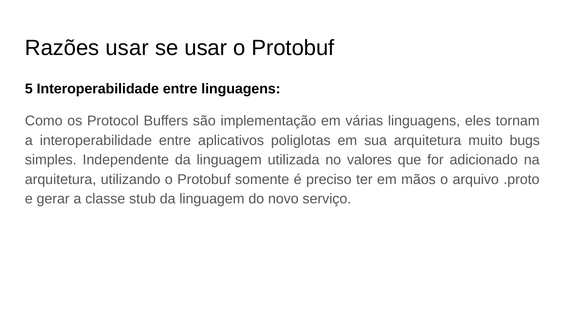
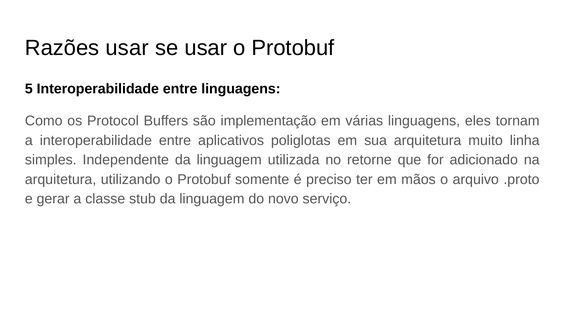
bugs: bugs -> linha (525, 140)
valores: valores -> retorne (369, 160)
